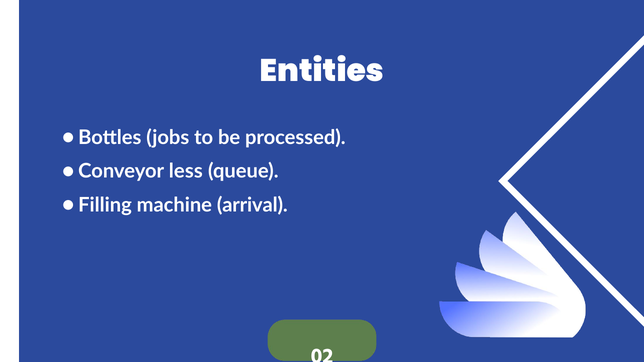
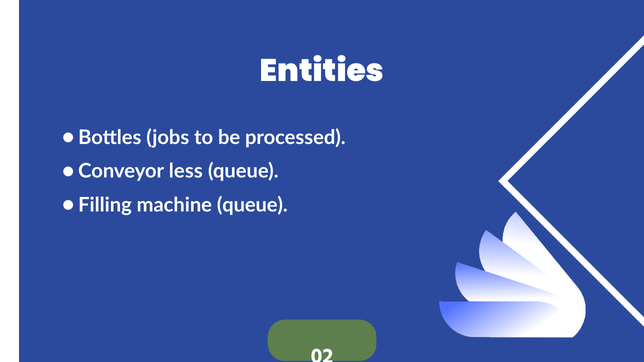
machine arrival: arrival -> queue (252, 205)
